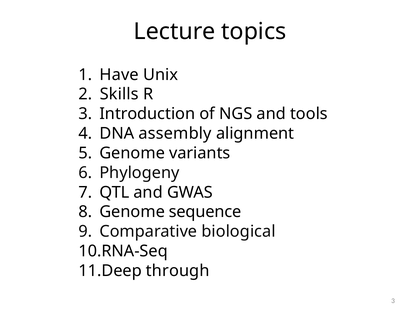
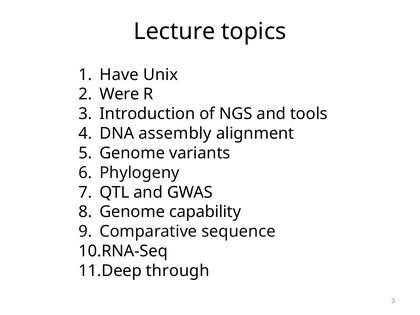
Skills: Skills -> Were (119, 94)
sequence: sequence -> capability (205, 212)
biological: biological -> sequence (238, 232)
